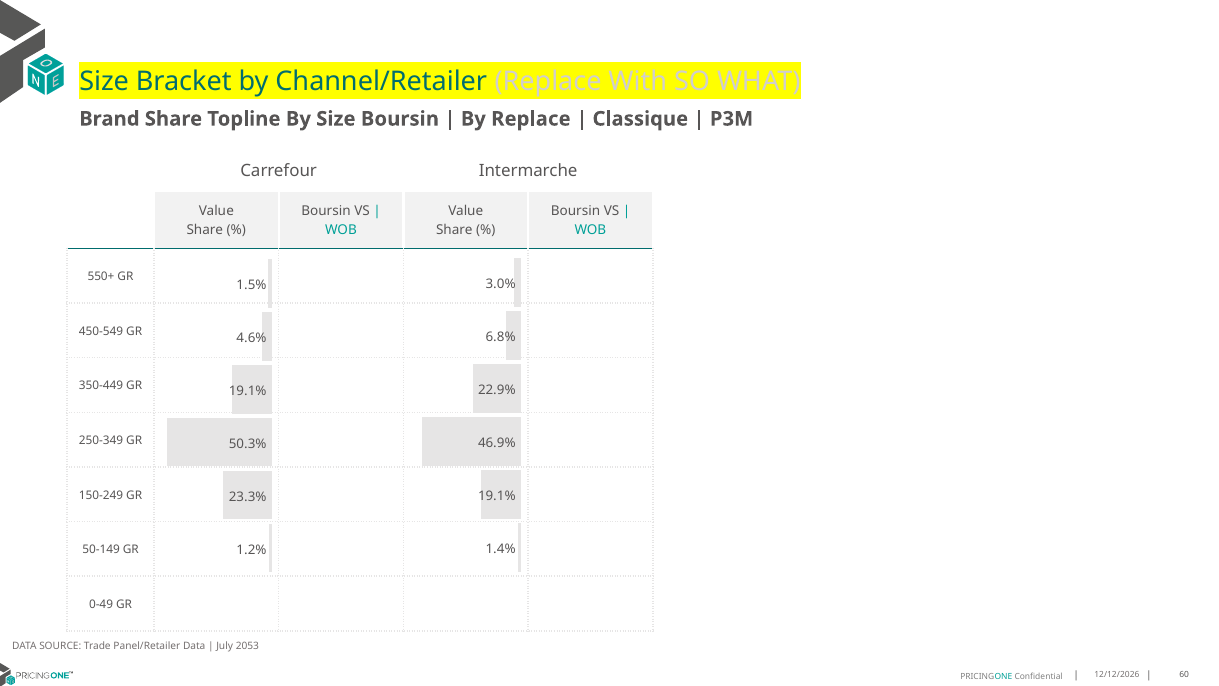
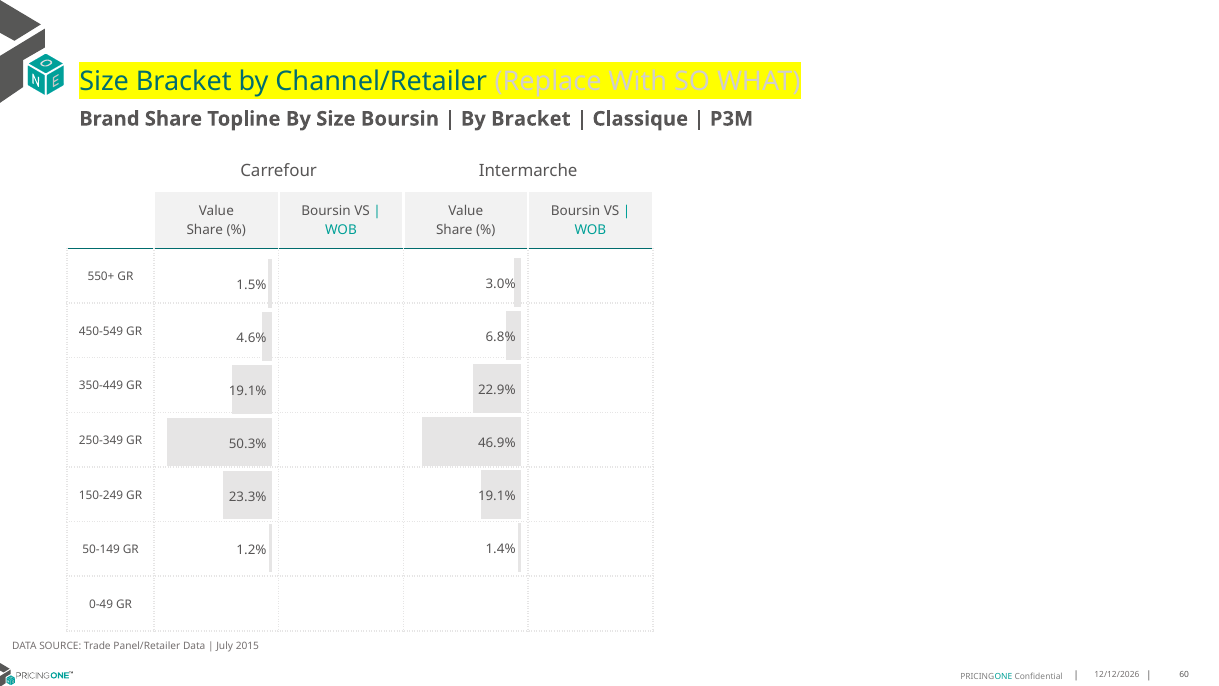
By Replace: Replace -> Bracket (531, 119)
2053: 2053 -> 2015 (247, 646)
